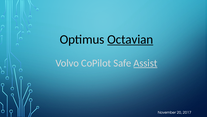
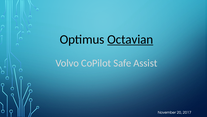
Assist underline: present -> none (145, 63)
